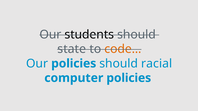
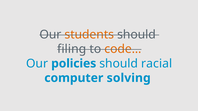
students colour: black -> orange (89, 35)
state: state -> filing (72, 49)
computer policies: policies -> solving (129, 78)
